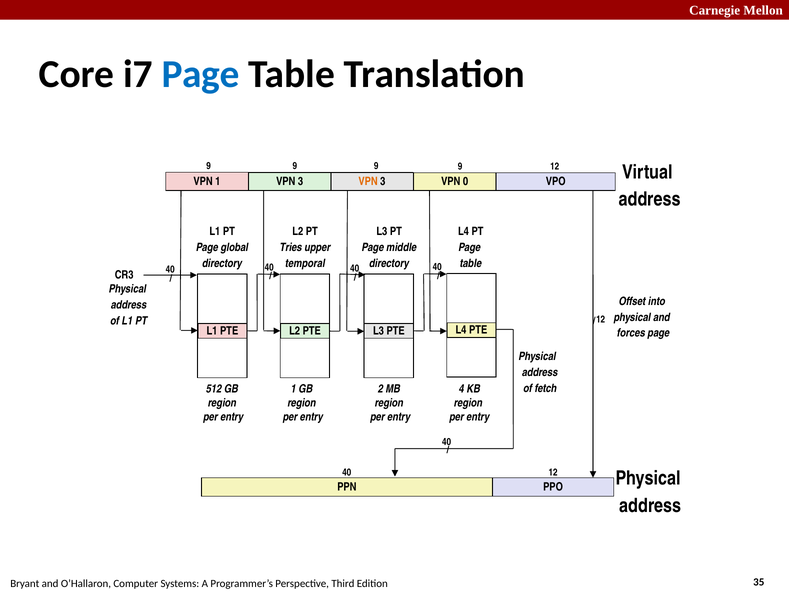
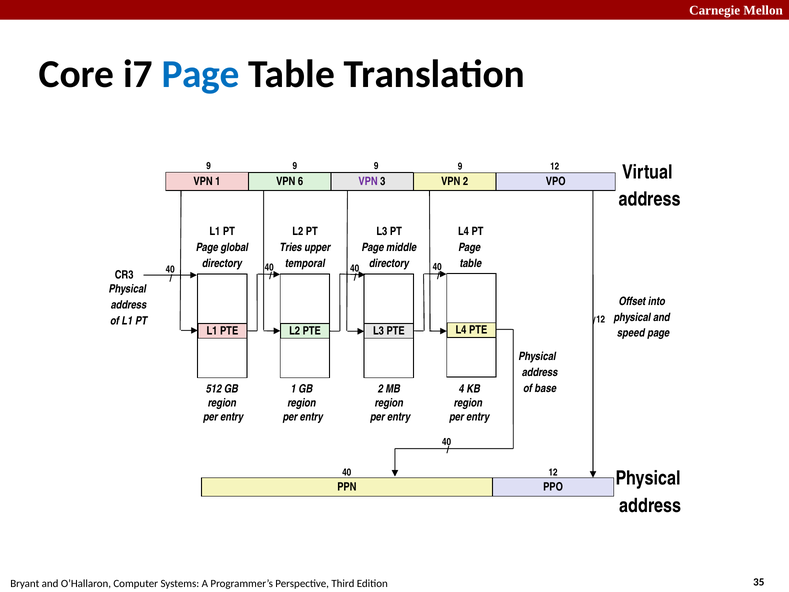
3: 3 -> 6 (301, 181)
VPN colour: orange -> purple (368, 181)
VPN 0: 0 -> 2 (466, 181)
forces: forces -> speed (631, 333)
fetch: fetch -> base (546, 388)
